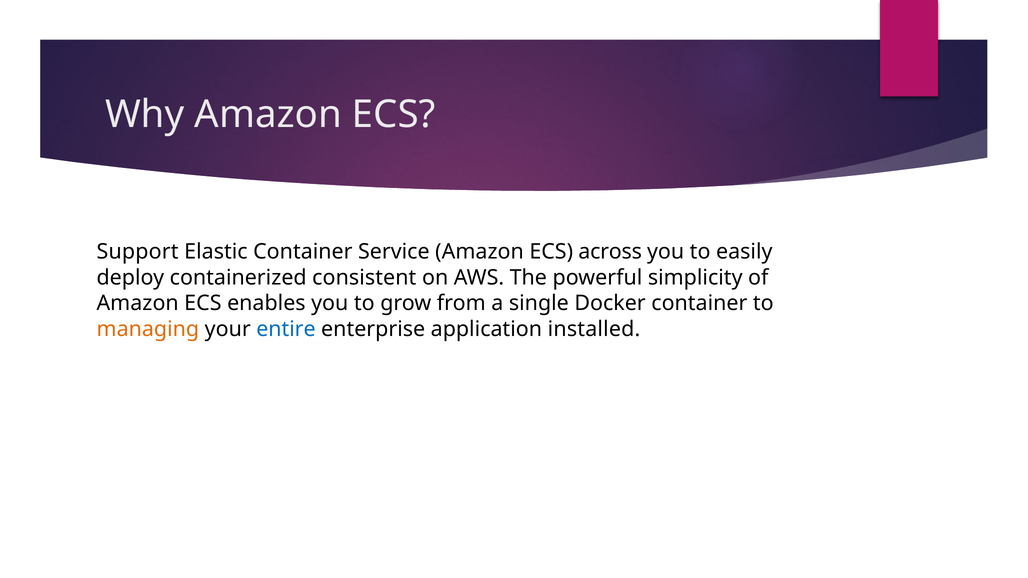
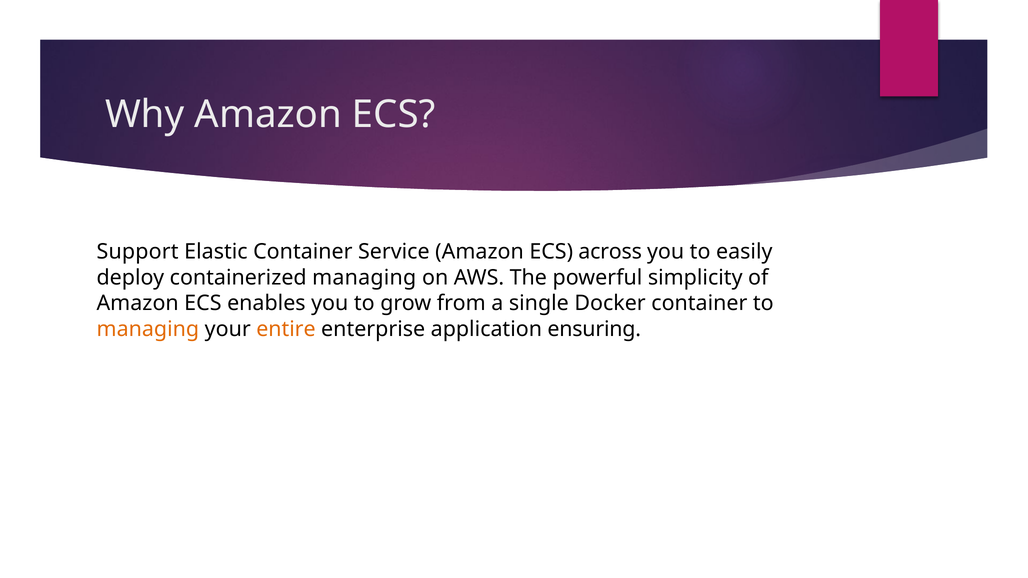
containerized consistent: consistent -> managing (364, 278)
entire colour: blue -> orange (286, 329)
installed: installed -> ensuring (594, 329)
